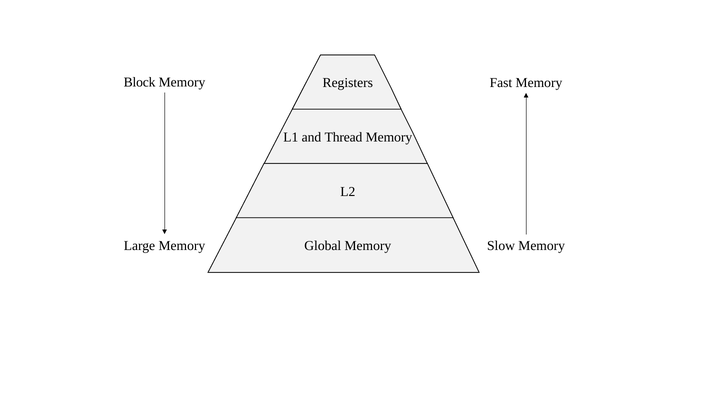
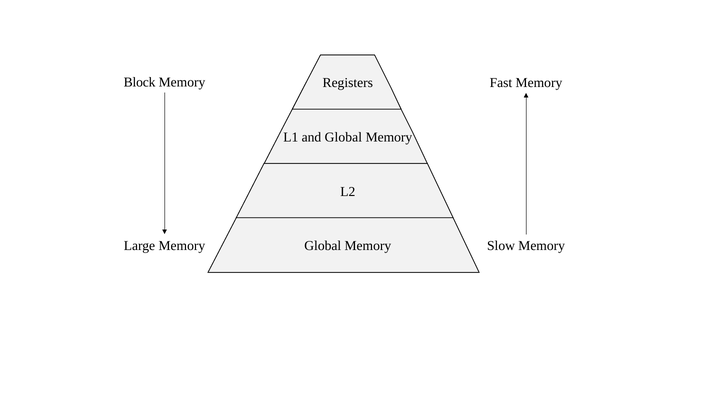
and Thread: Thread -> Global (343, 137)
